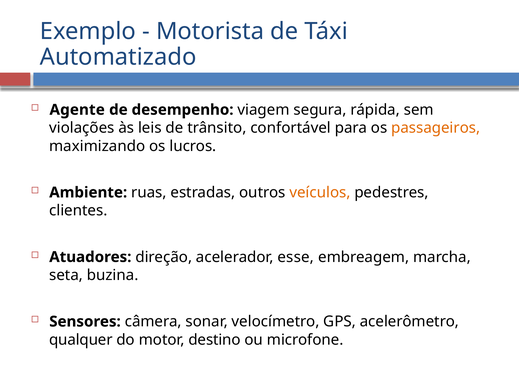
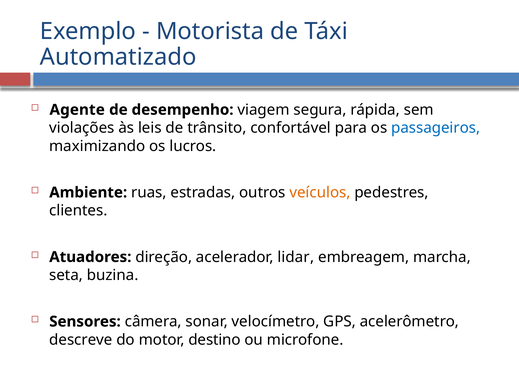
passageiros colour: orange -> blue (436, 128)
esse: esse -> lidar (296, 257)
qualquer: qualquer -> descreve (81, 340)
